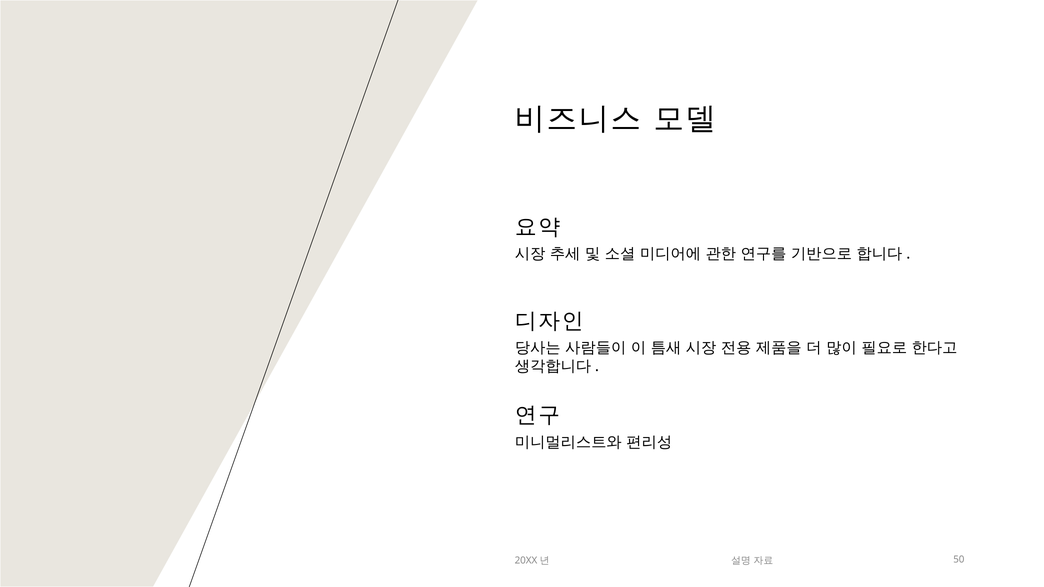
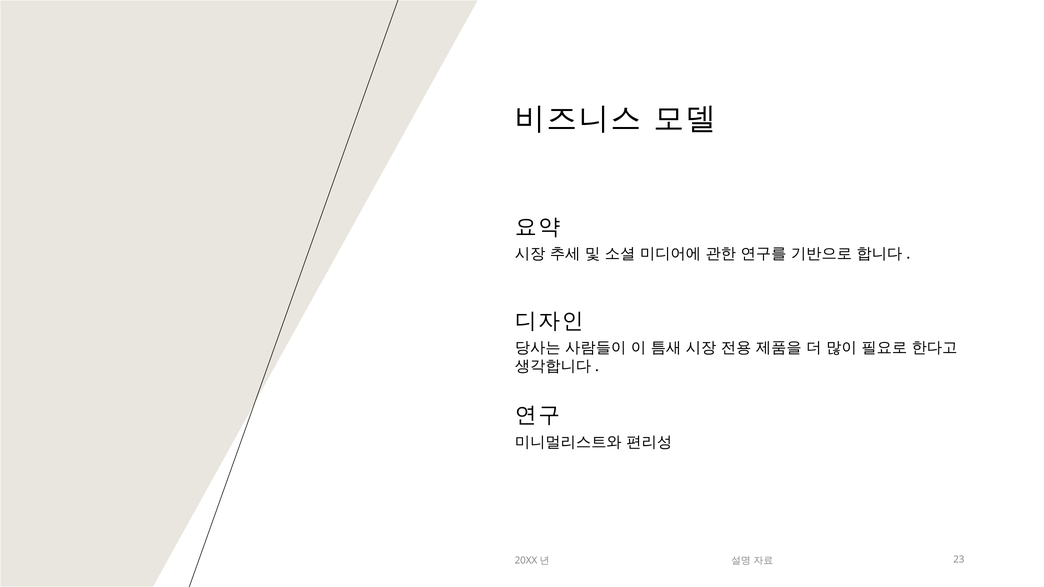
50: 50 -> 23 (959, 560)
